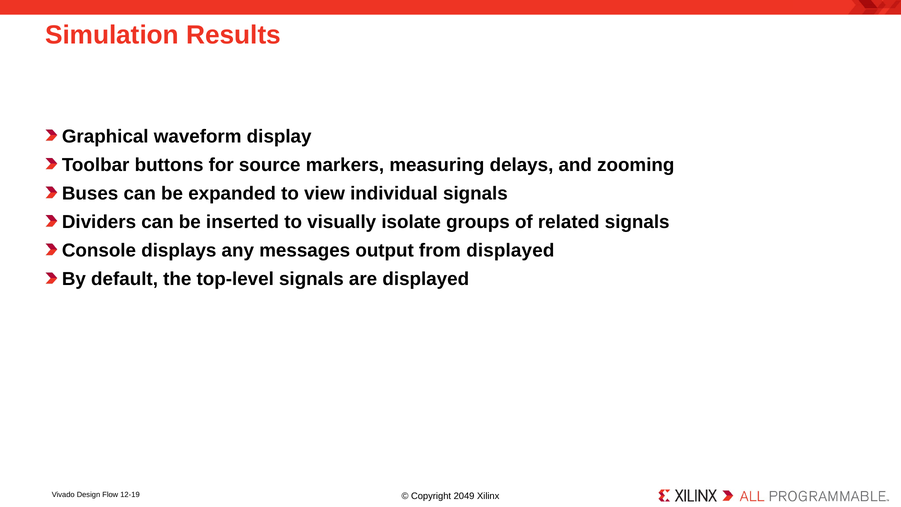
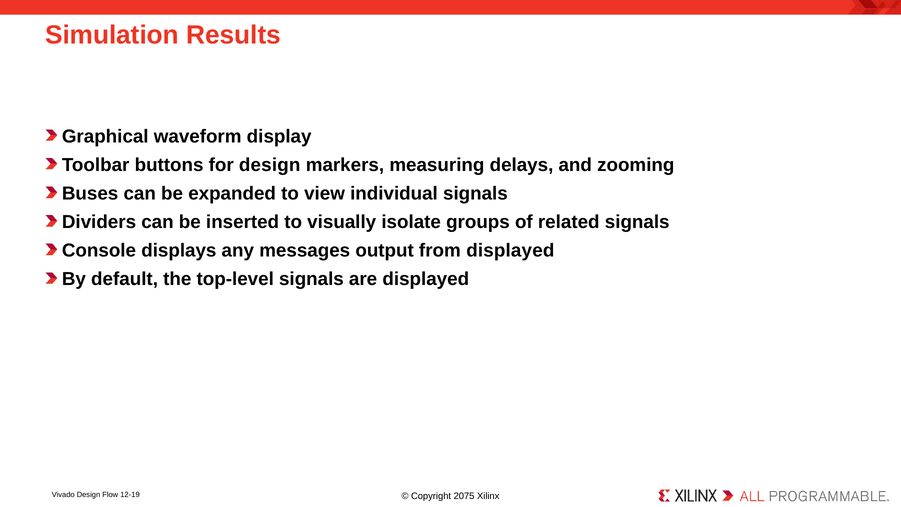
for source: source -> design (270, 165)
2049: 2049 -> 2075 (464, 496)
